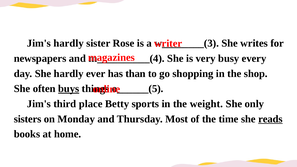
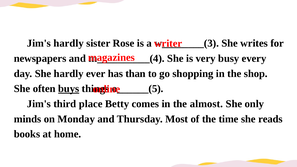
sports: sports -> comes (145, 104)
weight: weight -> almost (206, 104)
sisters: sisters -> minds (28, 119)
reads underline: present -> none (270, 119)
